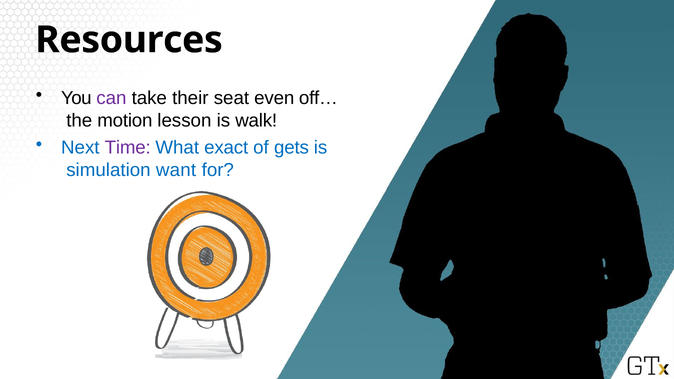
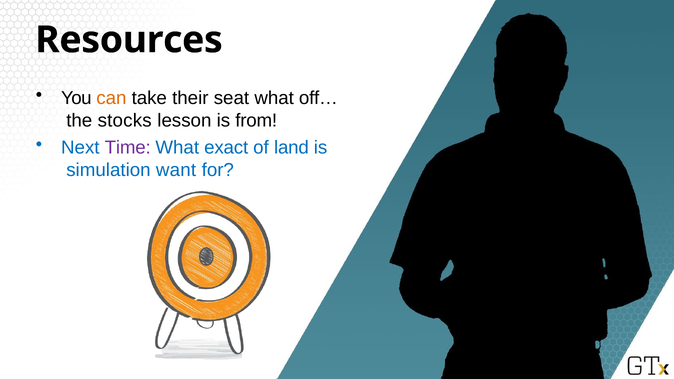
can colour: purple -> orange (111, 98)
seat even: even -> what (274, 98)
motion: motion -> stocks (125, 121)
walk: walk -> from (256, 121)
gets: gets -> land (291, 148)
